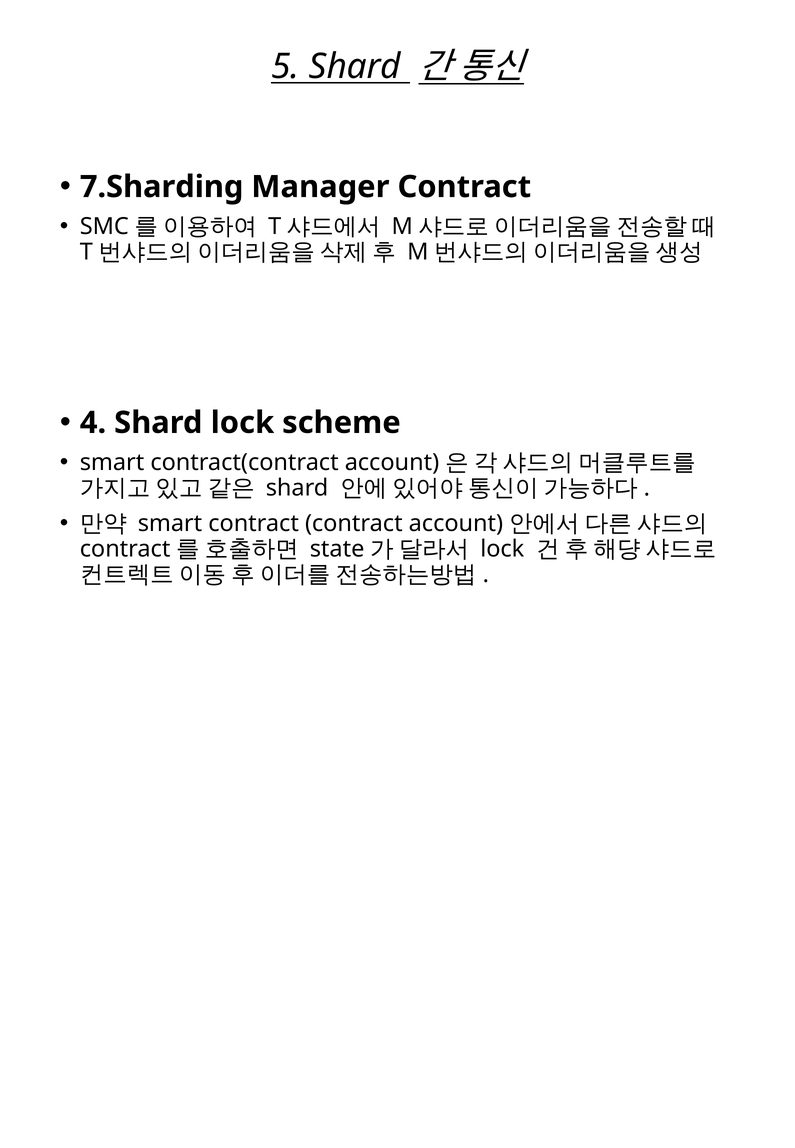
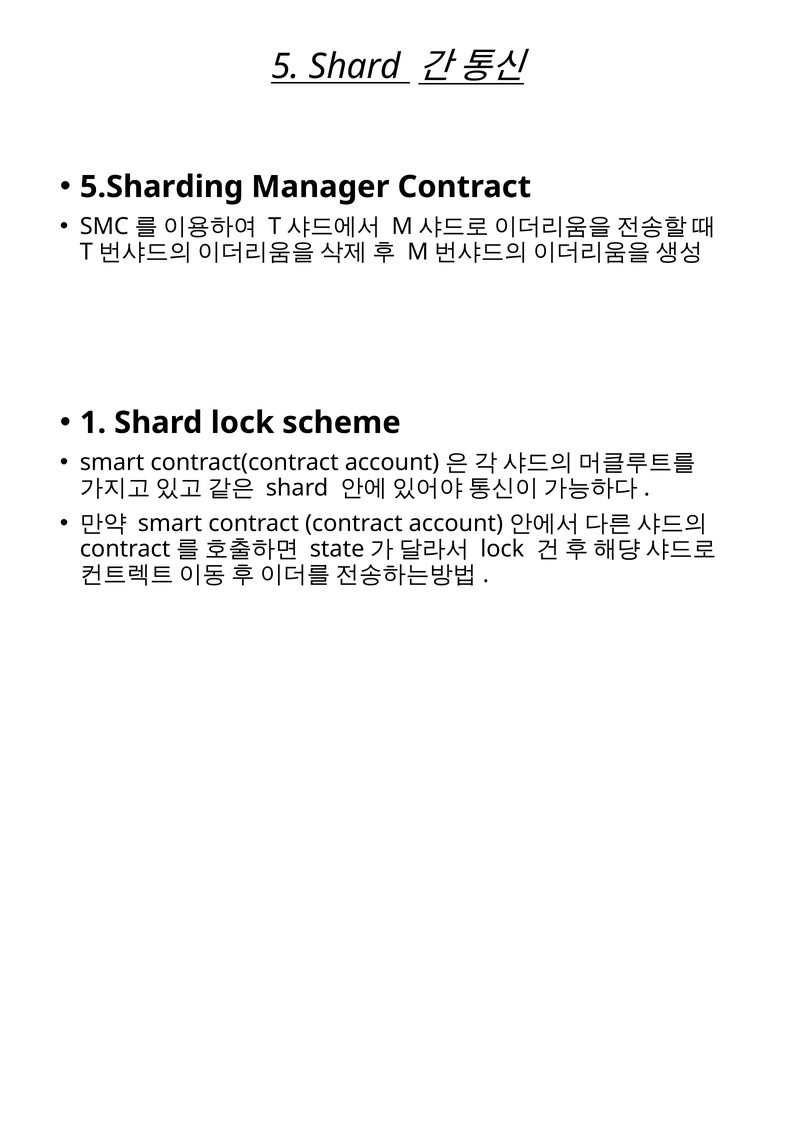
7.Sharding: 7.Sharding -> 5.Sharding (162, 187)
4: 4 -> 1 (93, 423)
